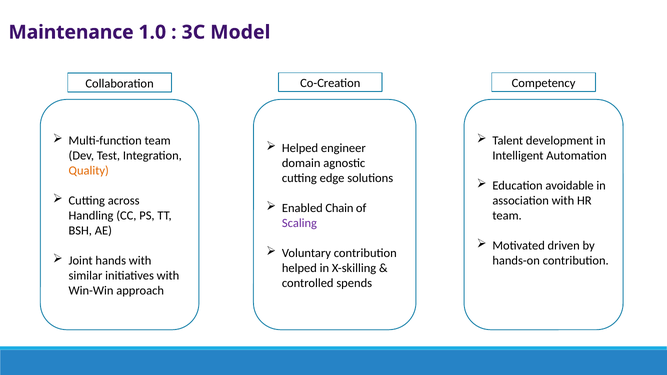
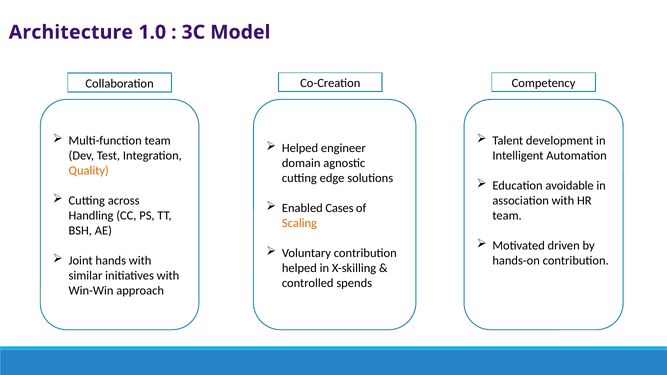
Maintenance: Maintenance -> Architecture (71, 32)
Chain: Chain -> Cases (339, 208)
Scaling colour: purple -> orange (299, 223)
